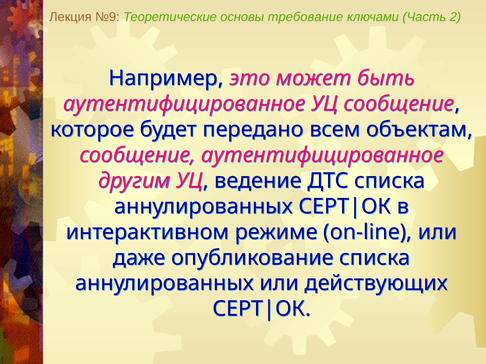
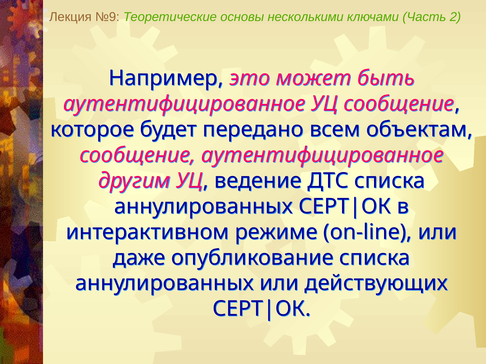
требование: требование -> несколькими (306, 17)
